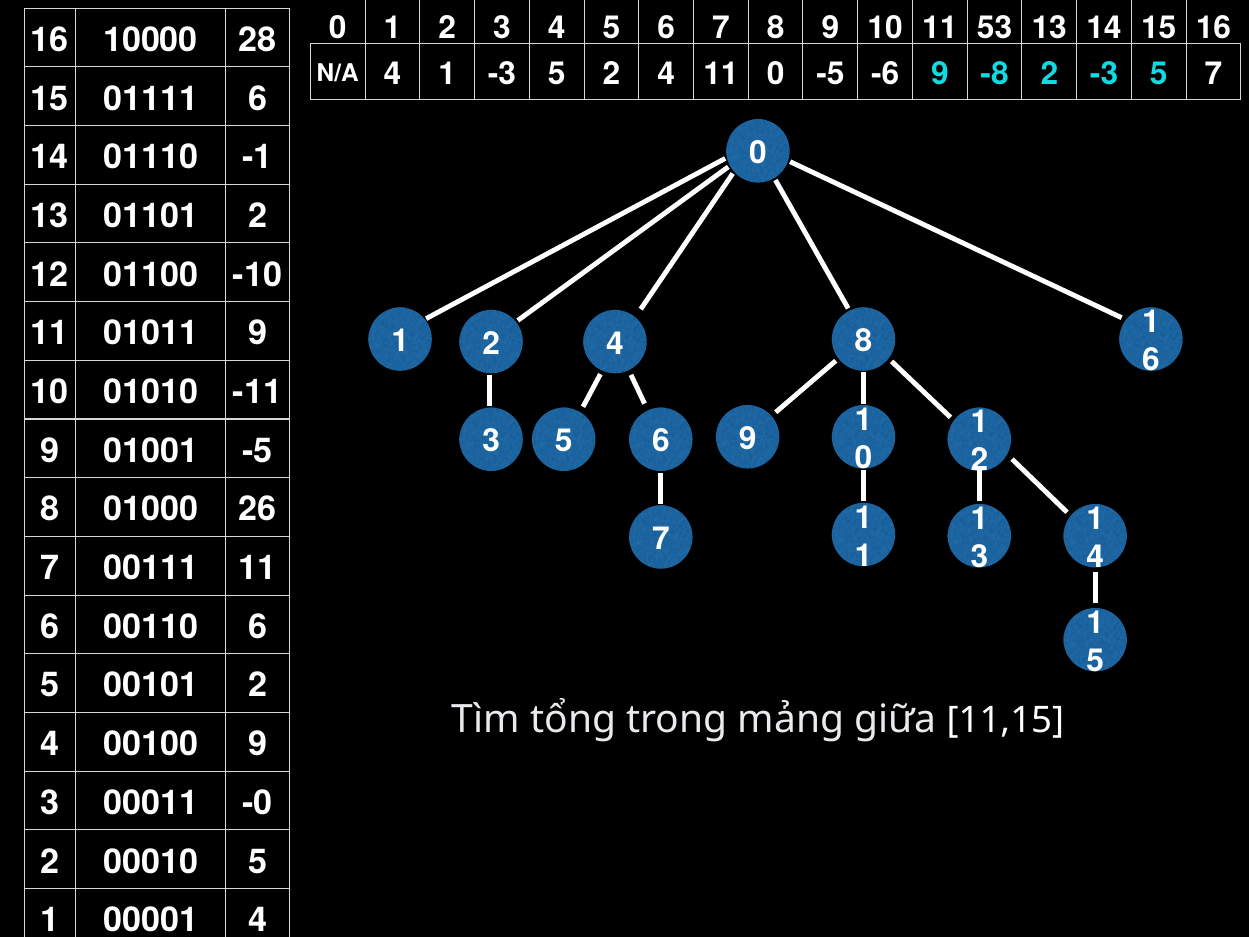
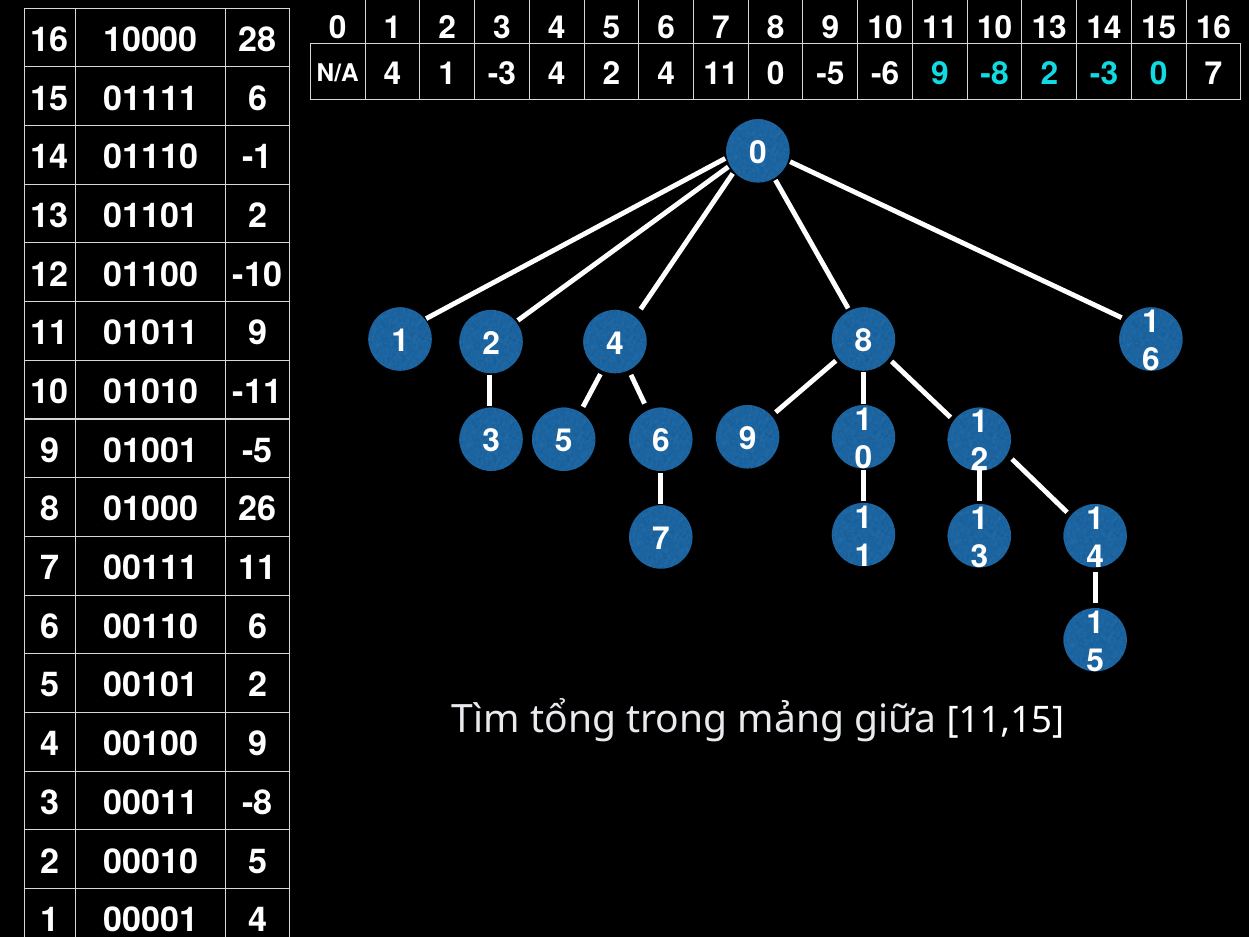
11 53: 53 -> 10 (995, 28)
1 -3 5: 5 -> 4 (557, 74)
2 -3 5: 5 -> 0 (1159, 74)
-0: -0 -> -8 (258, 803)
